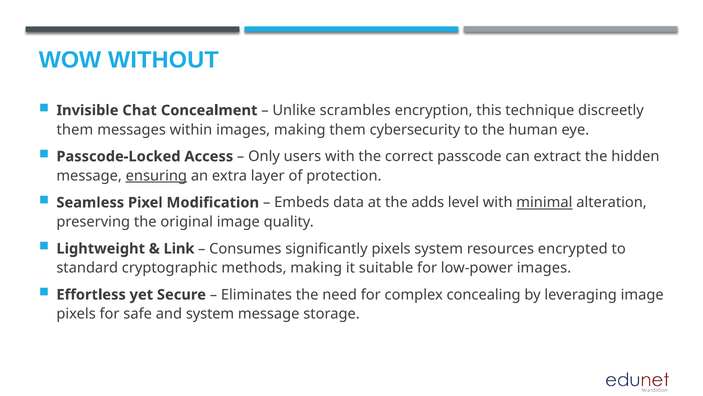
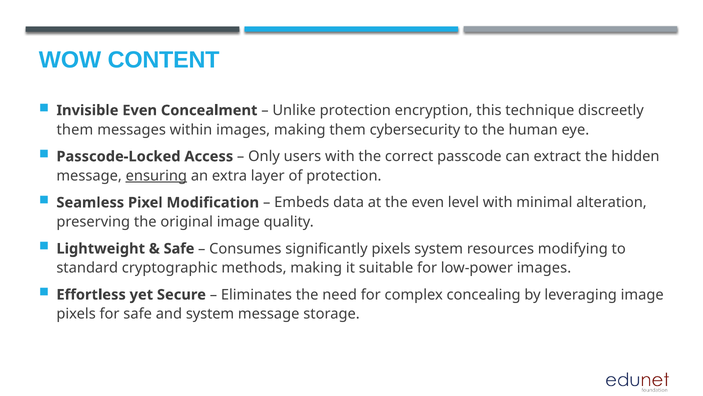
WITHOUT: WITHOUT -> CONTENT (164, 60)
Invisible Chat: Chat -> Even (140, 110)
Unlike scrambles: scrambles -> protection (355, 110)
the adds: adds -> even (428, 202)
minimal underline: present -> none (544, 202)
Link: Link -> Safe (179, 248)
encrypted: encrypted -> modifying (573, 248)
